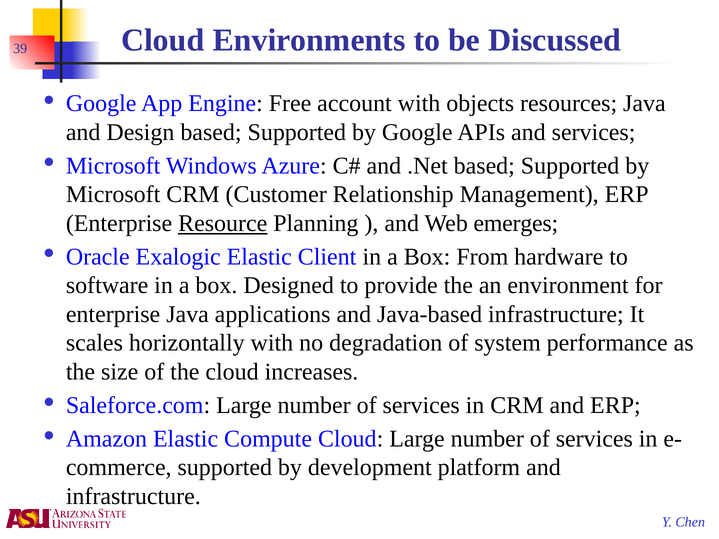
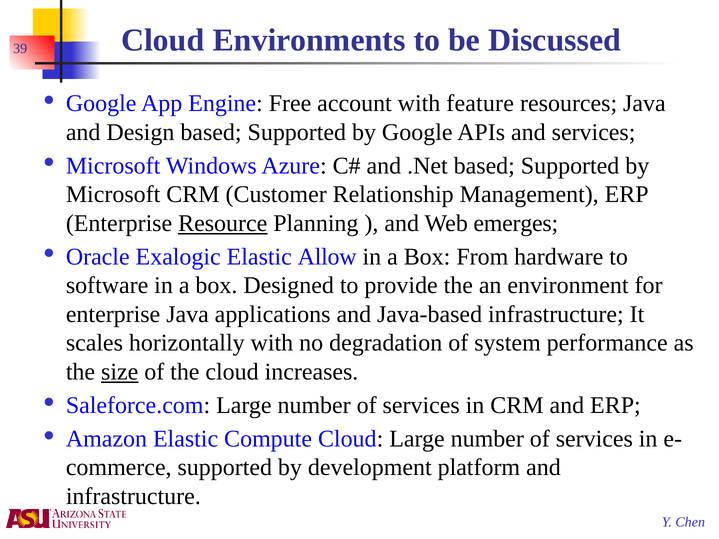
objects: objects -> feature (480, 104)
Client: Client -> Allow (327, 257)
size underline: none -> present (120, 372)
